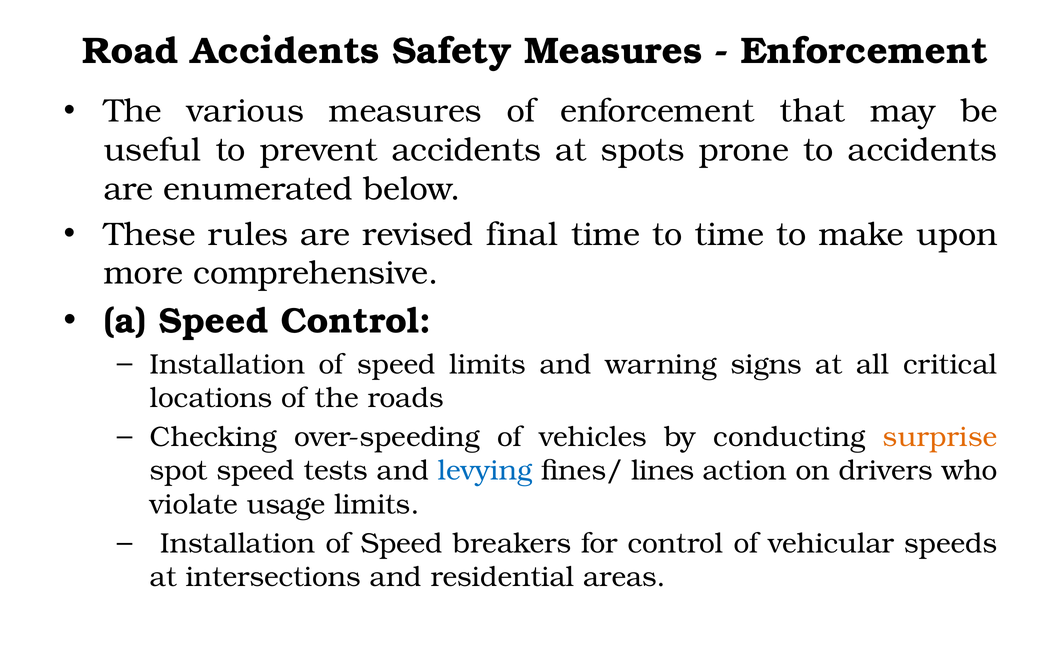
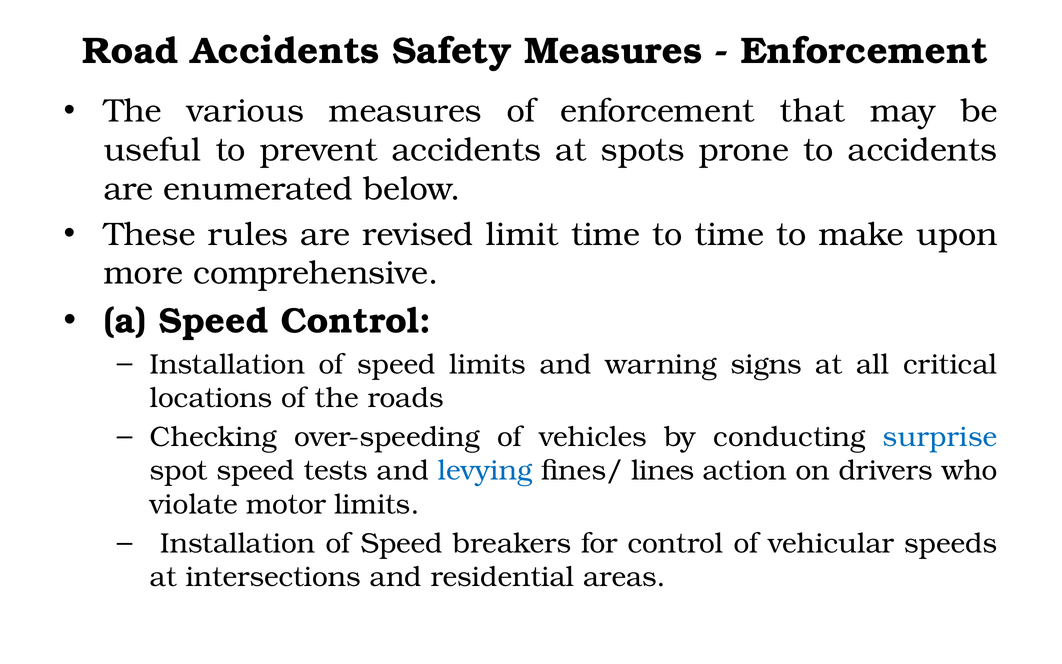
final: final -> limit (522, 234)
surprise colour: orange -> blue (940, 437)
usage: usage -> motor (286, 504)
